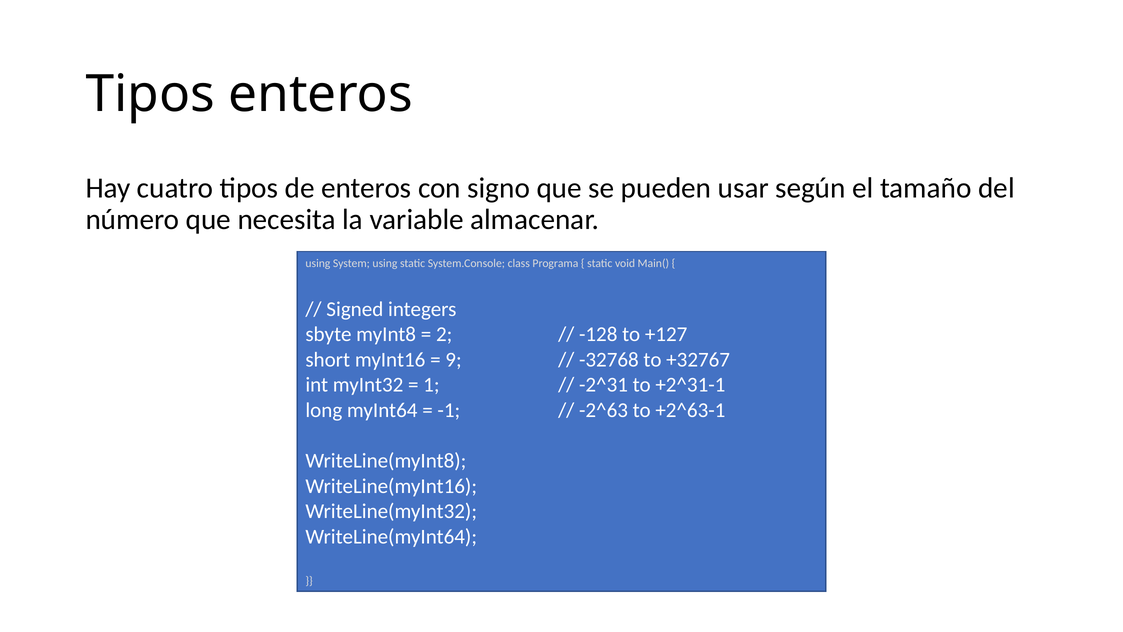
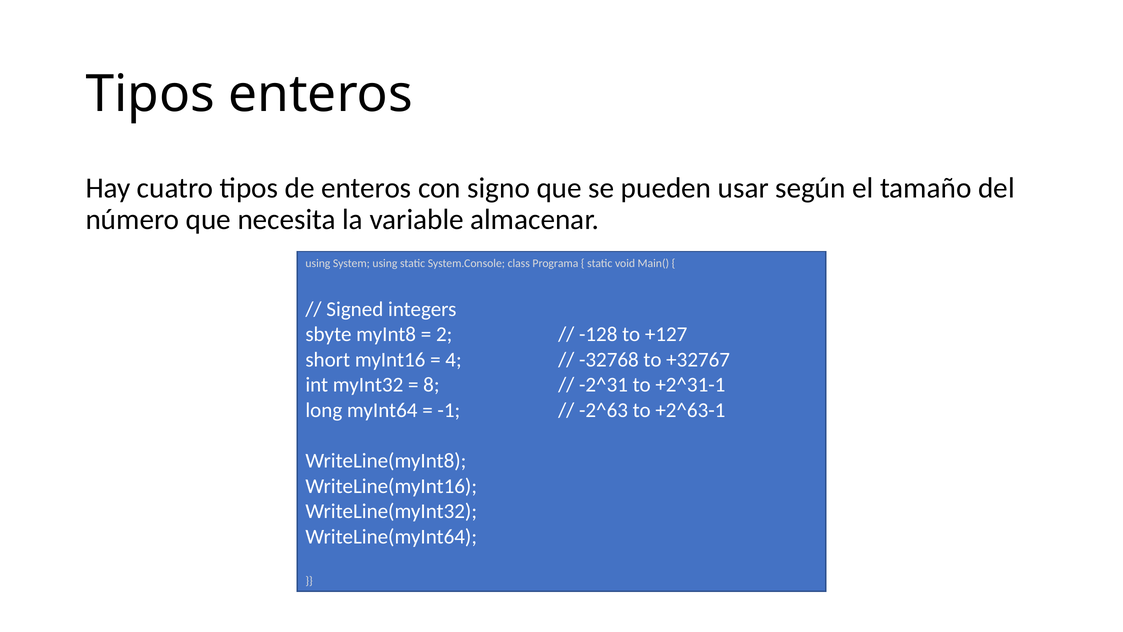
9: 9 -> 4 (453, 360)
1: 1 -> 8 (431, 385)
